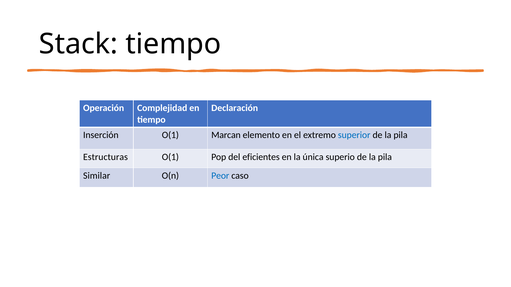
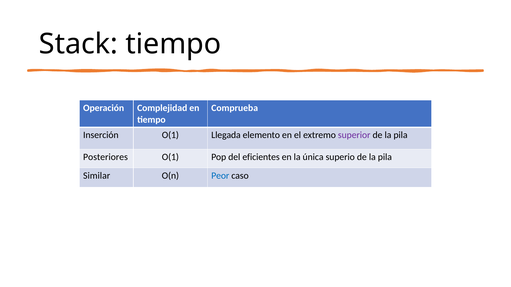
Declaración: Declaración -> Comprueba (235, 108)
Marcan: Marcan -> Llegada (226, 135)
superior colour: blue -> purple (354, 135)
Estructuras: Estructuras -> Posteriores (106, 157)
